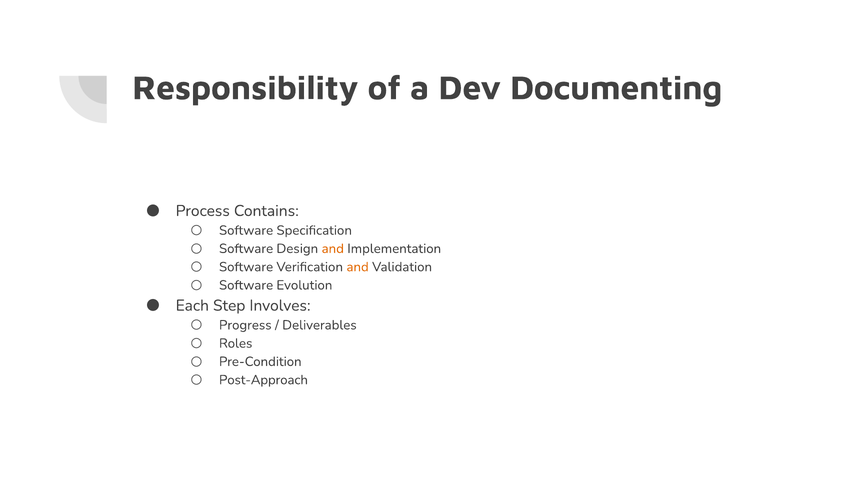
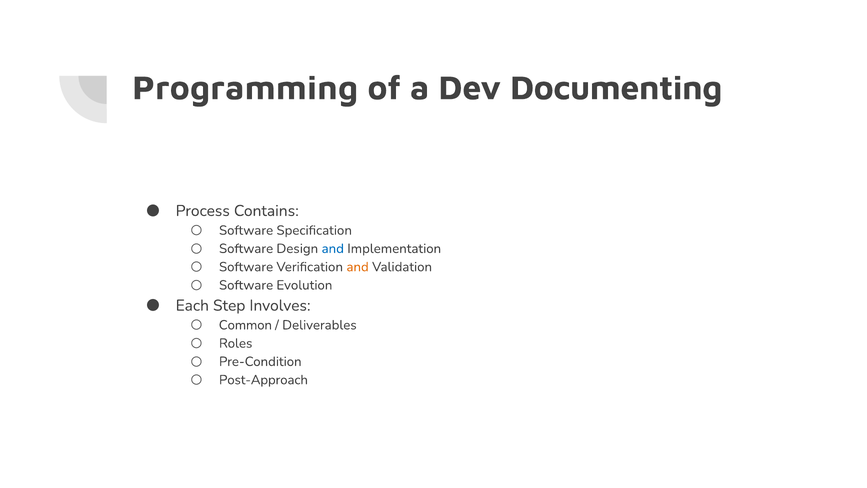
Responsibility: Responsibility -> Programming (245, 88)
and colour: orange -> blue (333, 248)
Progress: Progress -> Common (245, 325)
